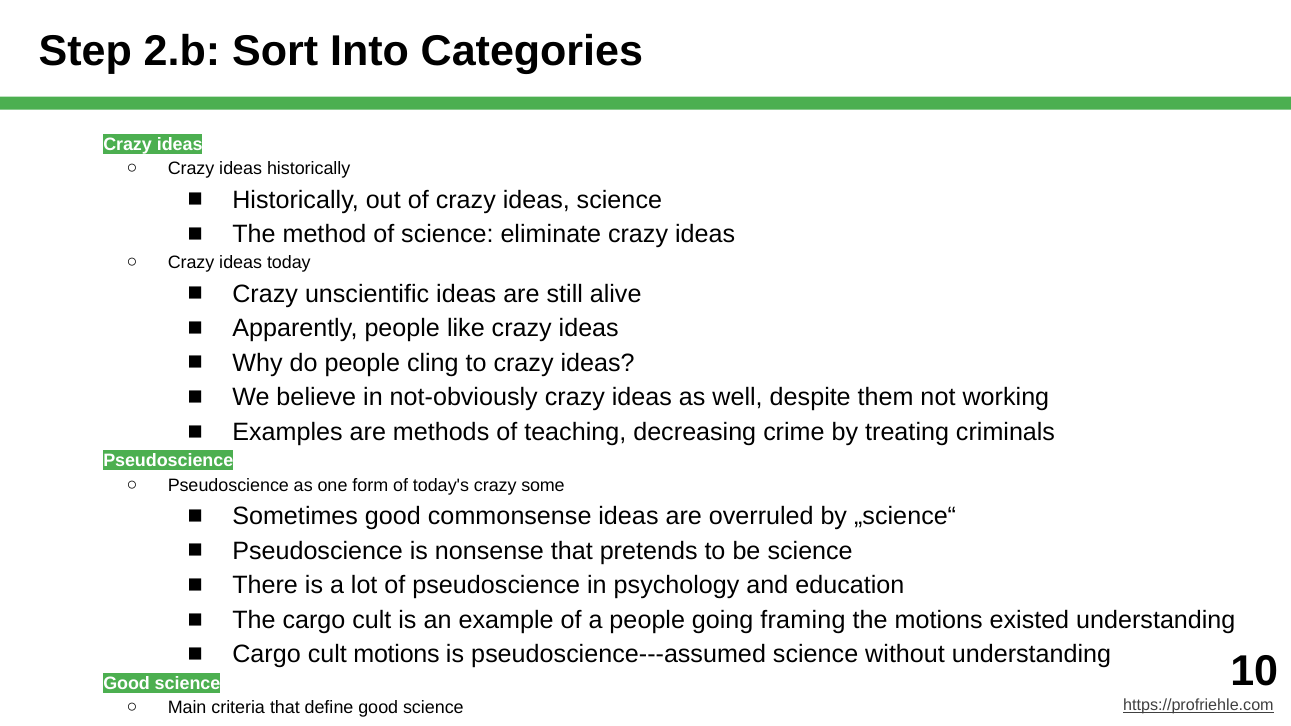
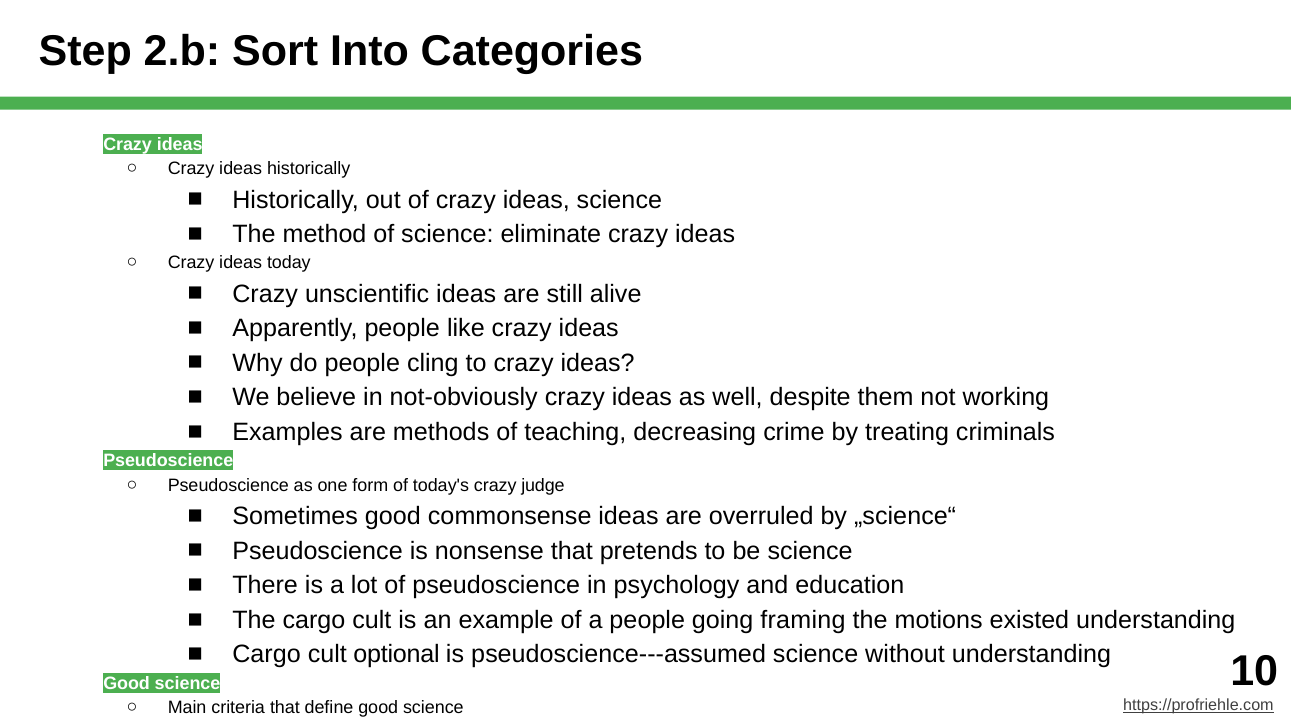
crazy some: some -> judge (543, 486)
cult motions: motions -> optional (397, 655)
